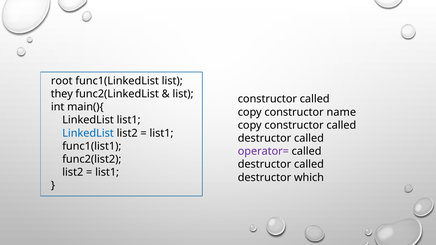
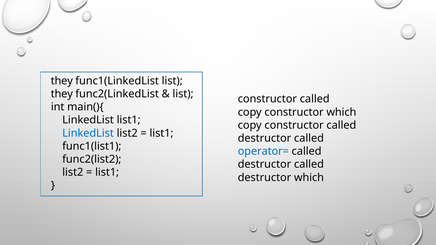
root: root -> they (62, 81)
constructor name: name -> which (341, 112)
operator= colour: purple -> blue (263, 151)
